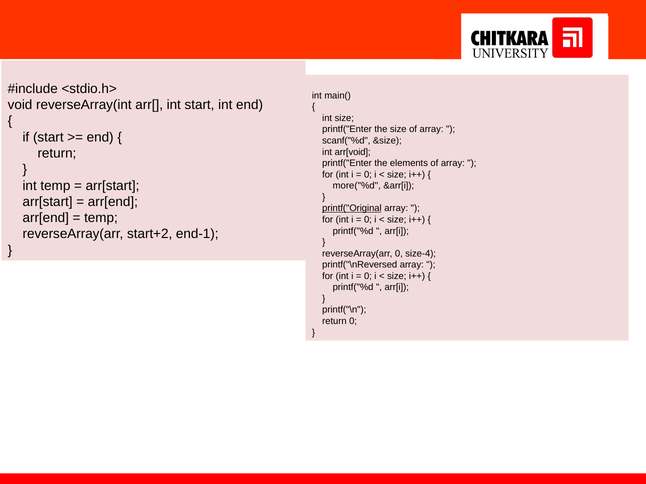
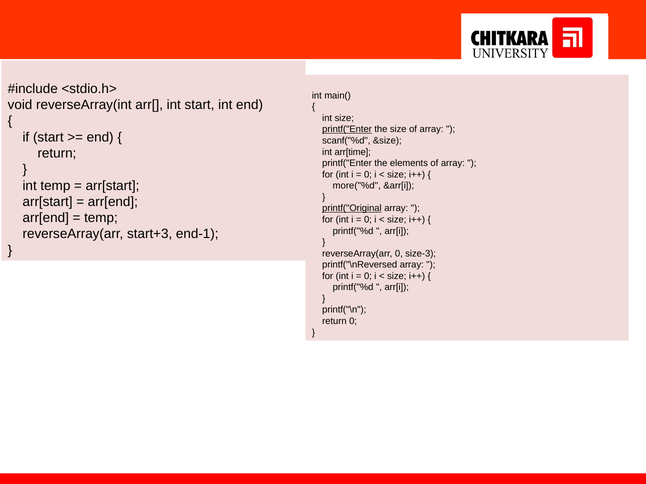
printf("Enter underline: none -> present (347, 130)
arr[void: arr[void -> arr[time (353, 152)
start+2: start+2 -> start+3 (150, 234)
size-4: size-4 -> size-3 (421, 254)
